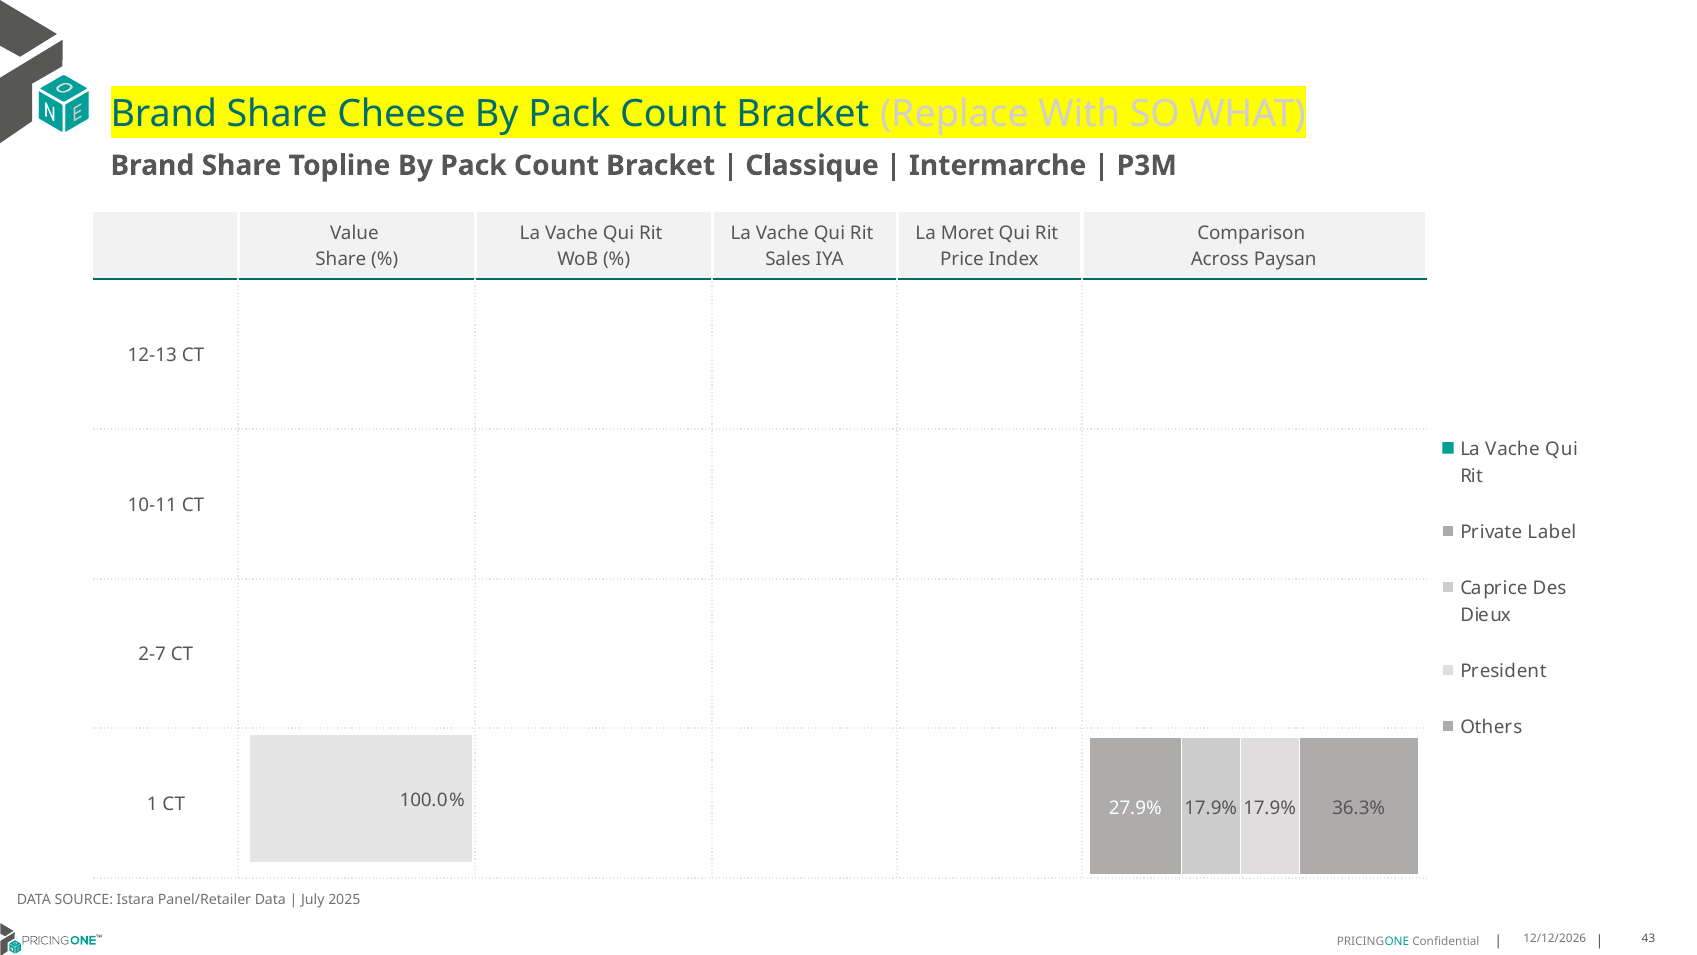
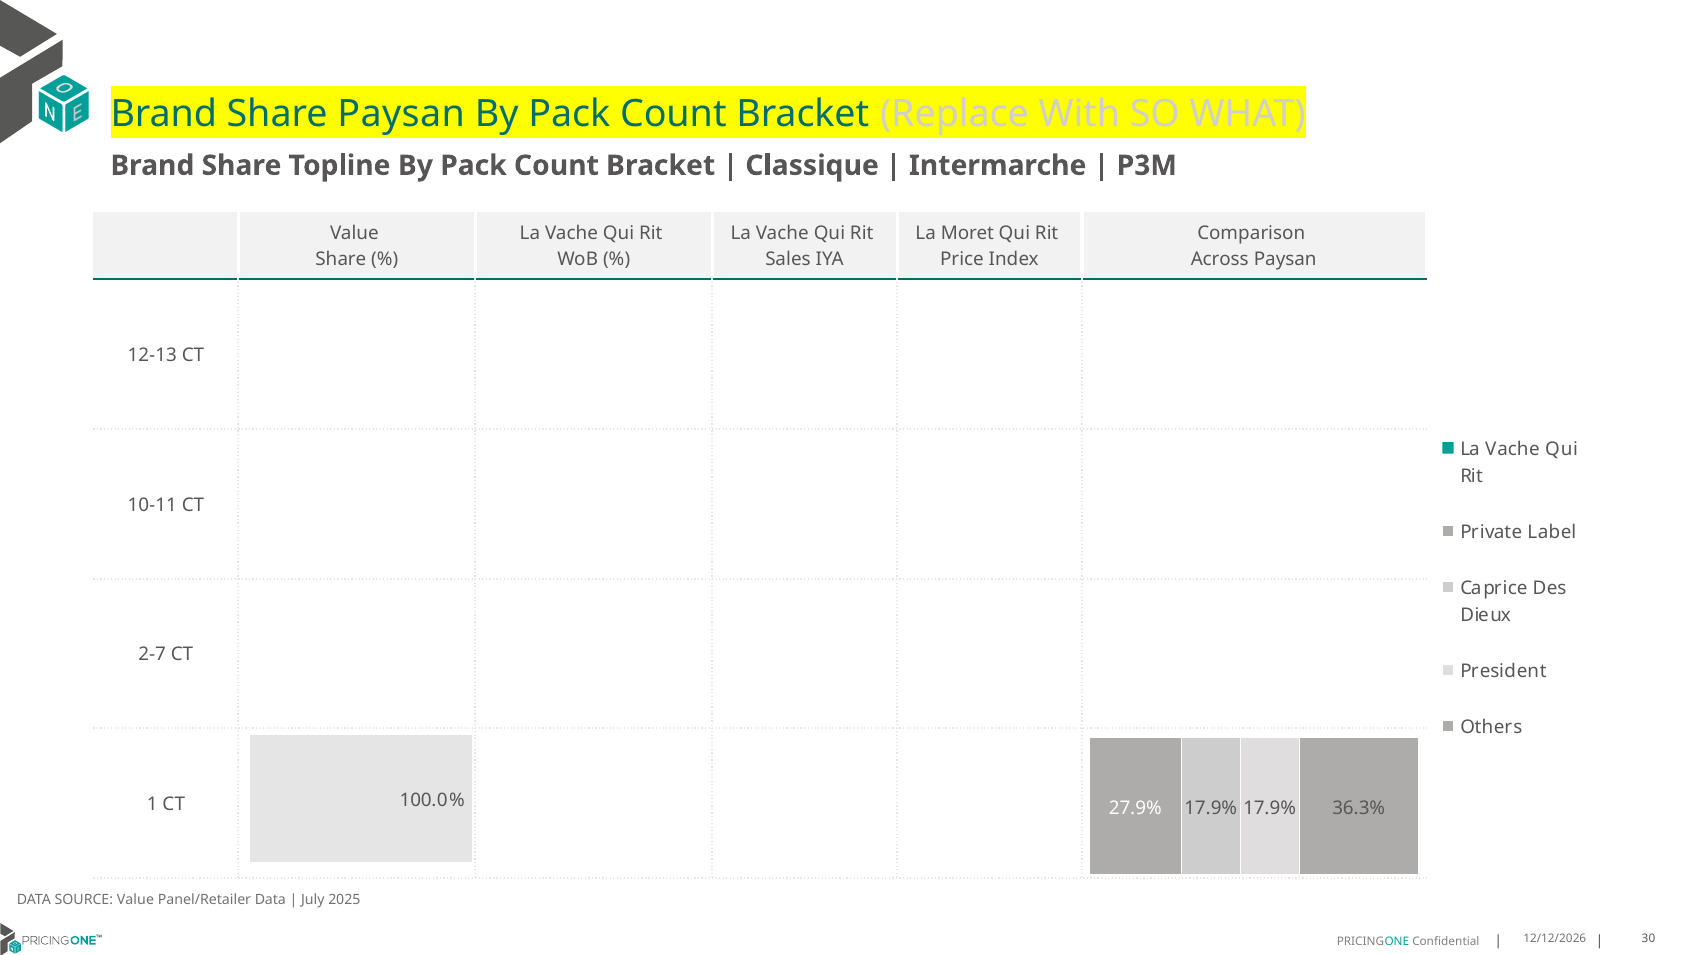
Share Cheese: Cheese -> Paysan (401, 114)
SOURCE Istara: Istara -> Value (135, 899)
43: 43 -> 30 (1648, 939)
